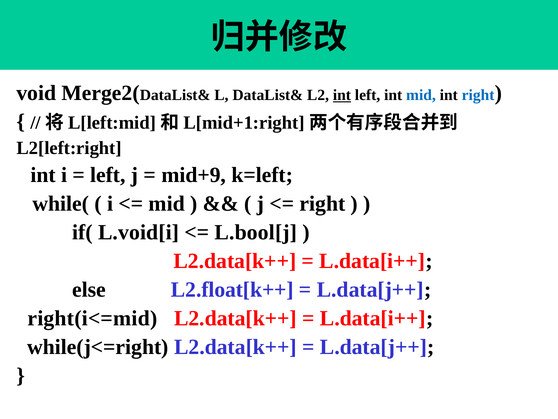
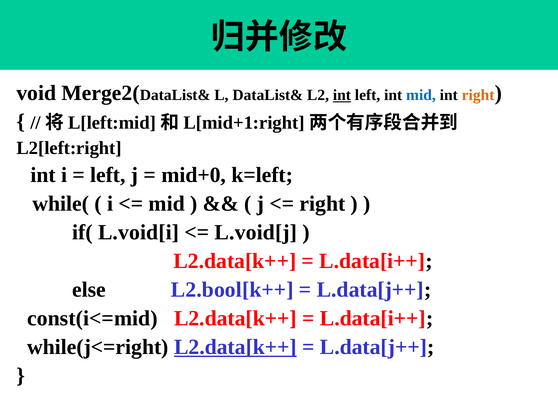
right colour: blue -> orange (478, 95)
mid+9: mid+9 -> mid+0 (194, 175)
L.bool[j: L.bool[j -> L.void[j (256, 232)
L2.float[k++: L2.float[k++ -> L2.bool[k++ (232, 289)
right(i<=mid: right(i<=mid -> const(i<=mid (92, 318)
L2.data[k++ underline: none -> present (235, 347)
